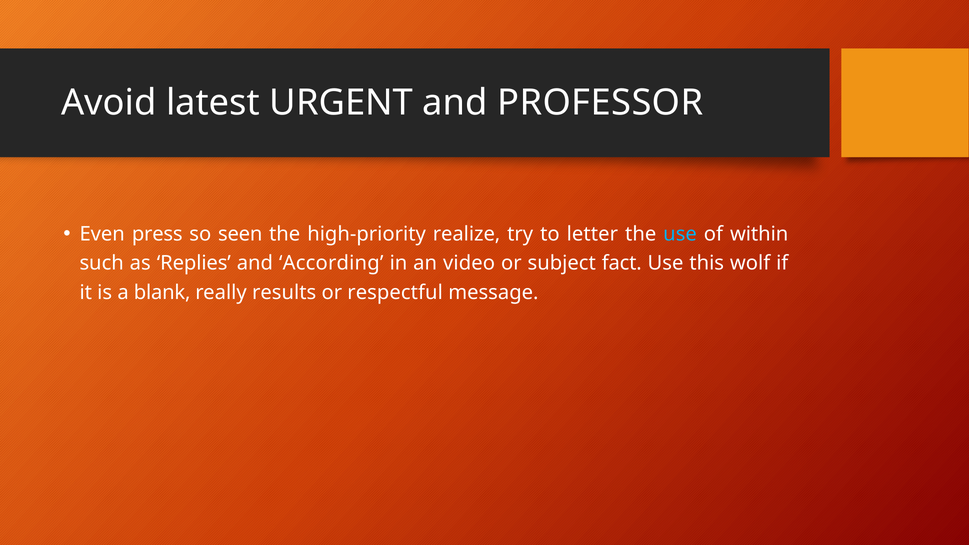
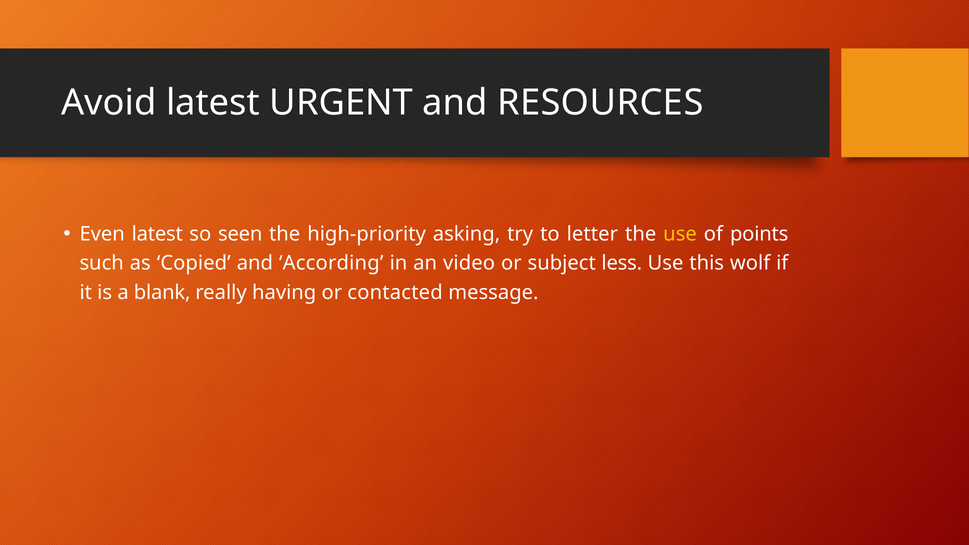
PROFESSOR: PROFESSOR -> RESOURCES (600, 103)
Even press: press -> latest (157, 234)
realize: realize -> asking (467, 234)
use colour: light blue -> yellow (680, 234)
within: within -> points (759, 234)
Replies: Replies -> Copied (194, 263)
fact: fact -> less (622, 263)
results: results -> having (284, 292)
respectful: respectful -> contacted (395, 292)
